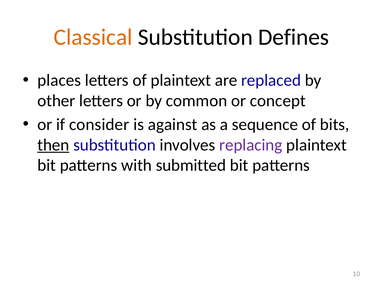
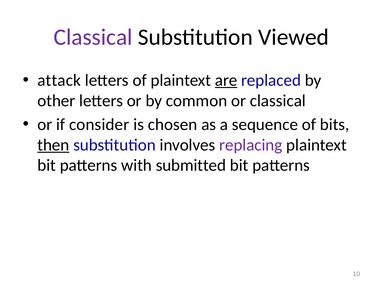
Classical colour: orange -> purple (93, 37)
Defines: Defines -> Viewed (294, 37)
places: places -> attack (59, 80)
are underline: none -> present (226, 80)
or concept: concept -> classical (278, 101)
against: against -> chosen (173, 125)
